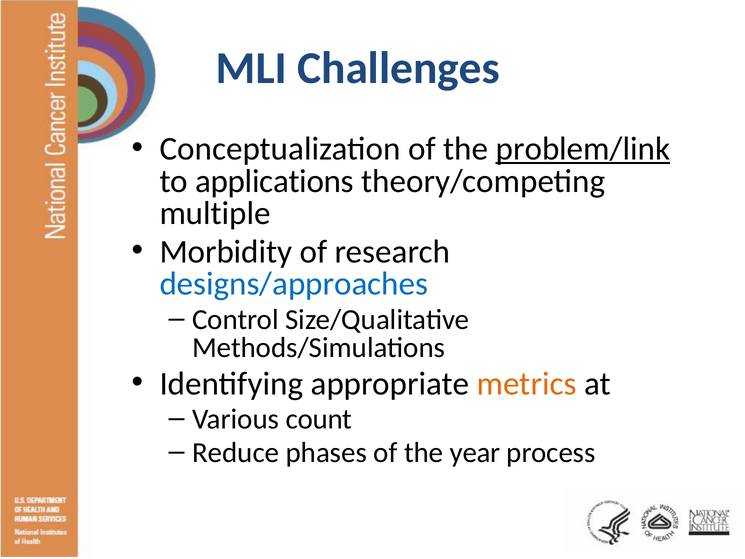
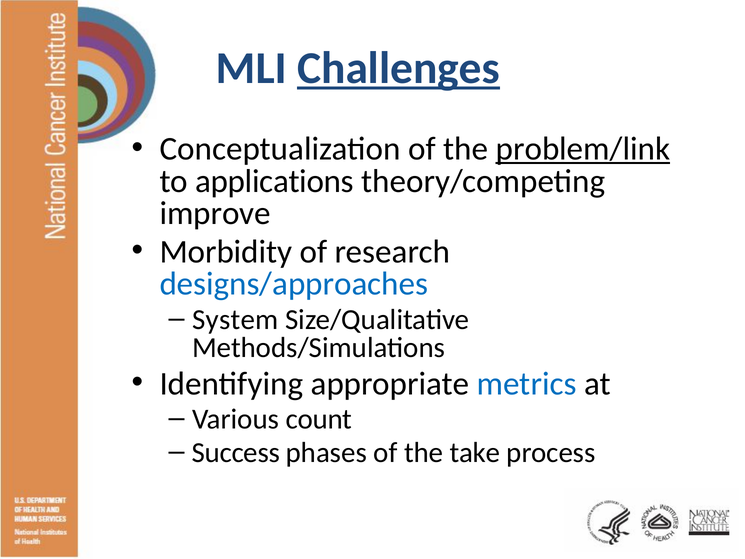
Challenges underline: none -> present (399, 68)
multiple: multiple -> improve (215, 213)
Control: Control -> System (235, 319)
metrics colour: orange -> blue (527, 383)
Reduce: Reduce -> Success (236, 452)
year: year -> take (475, 452)
